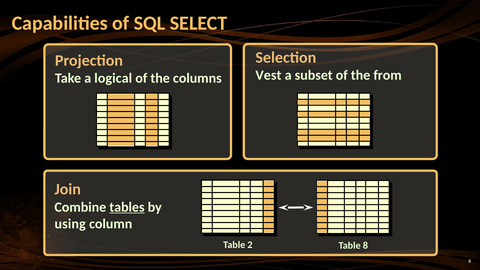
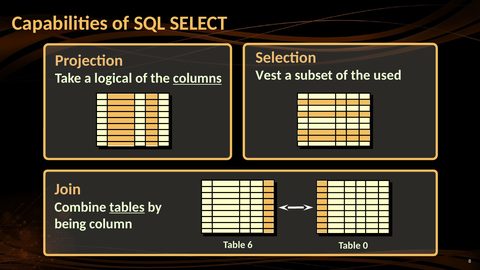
from: from -> used (387, 75)
columns underline: none -> present (197, 78)
using: using -> being (70, 224)
2: 2 -> 6 (250, 245)
Table 8: 8 -> 0 (365, 246)
